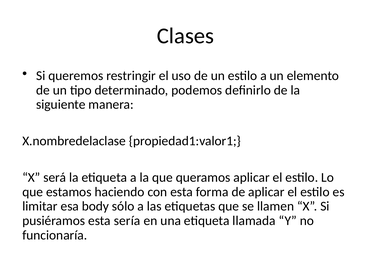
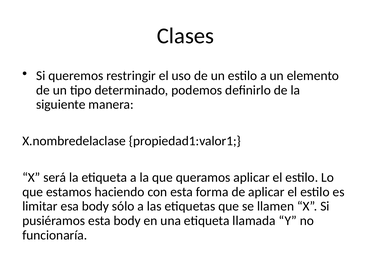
esta sería: sería -> body (127, 221)
